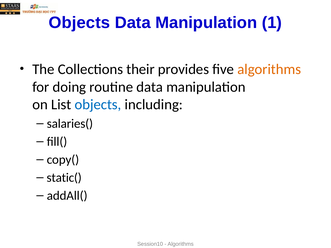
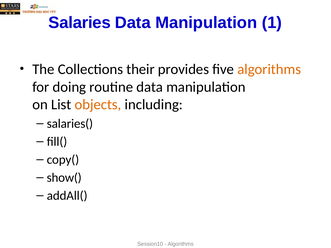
Objects: Objects -> Salaries (80, 23)
objects colour: blue -> orange (98, 105)
static(: static( -> show( (64, 178)
